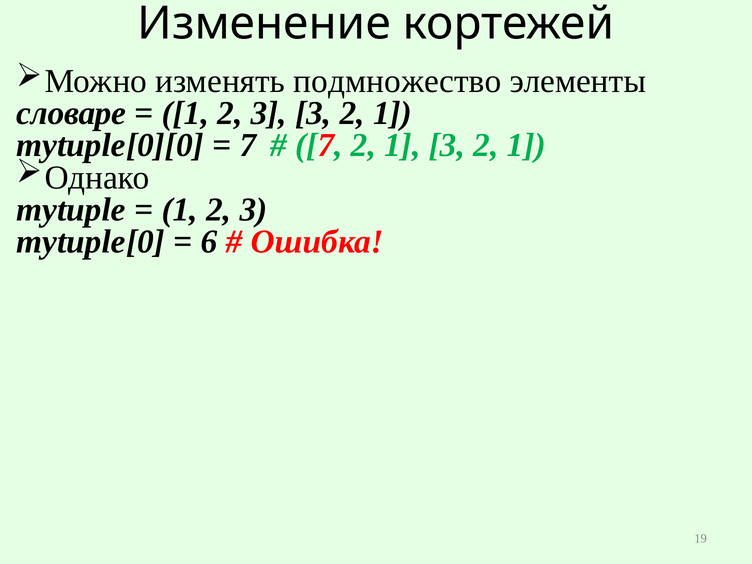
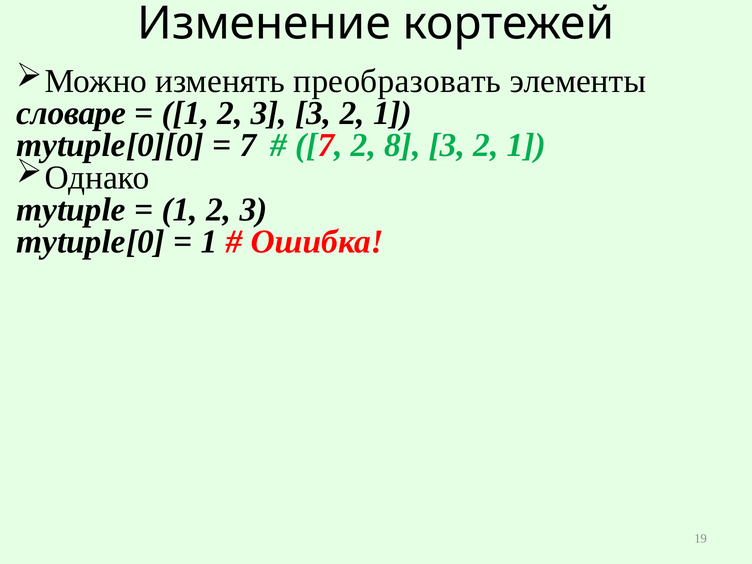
подмножество: подмножество -> преобразовать (397, 81)
7 2 1: 1 -> 8 (402, 145)
6: 6 -> 1 (209, 242)
